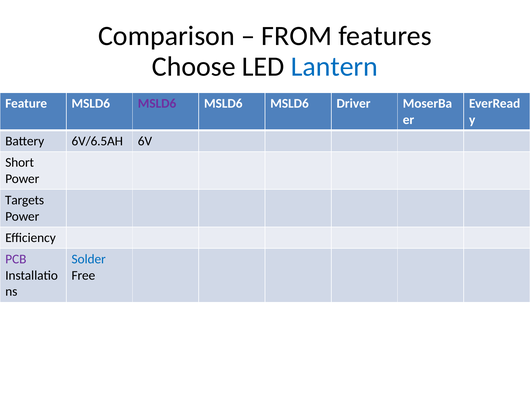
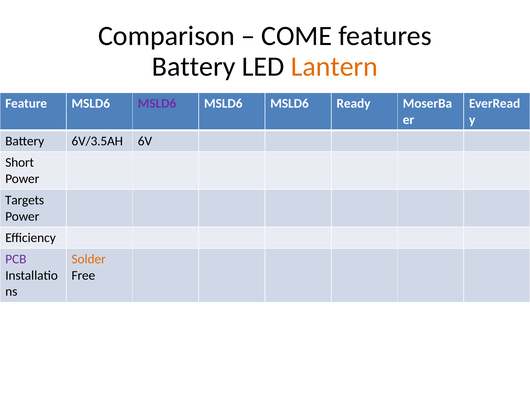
FROM: FROM -> COME (297, 36)
Choose: Choose -> Battery (194, 67)
Lantern colour: blue -> orange (334, 67)
Driver: Driver -> Ready (354, 104)
6V/6.5AH: 6V/6.5AH -> 6V/3.5AH (97, 141)
Solder colour: blue -> orange (89, 260)
